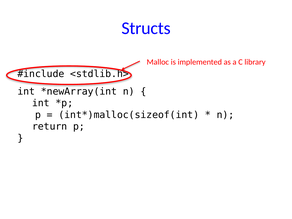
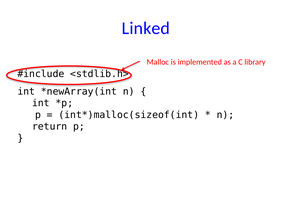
Structs: Structs -> Linked (146, 28)
